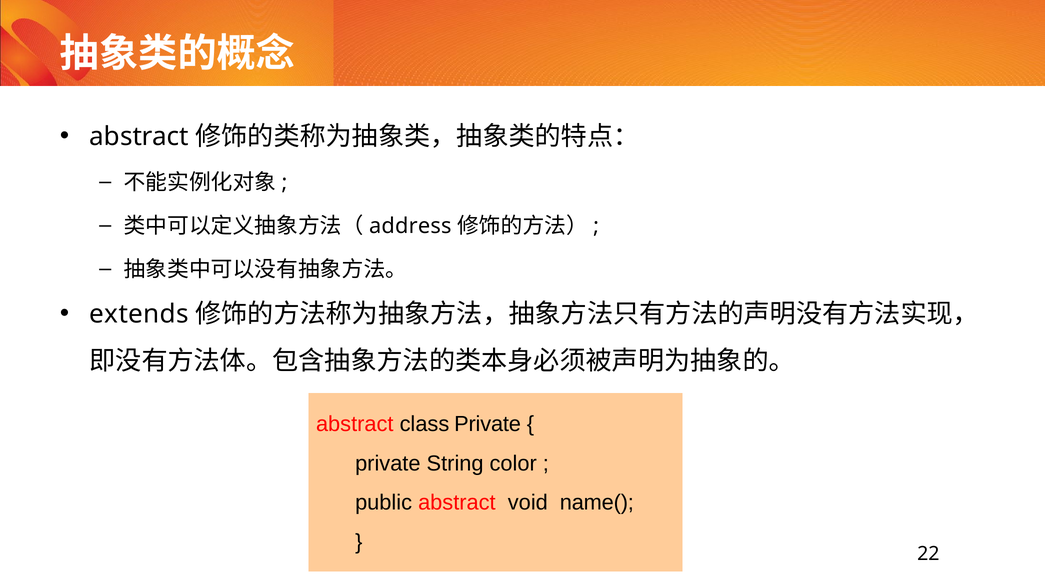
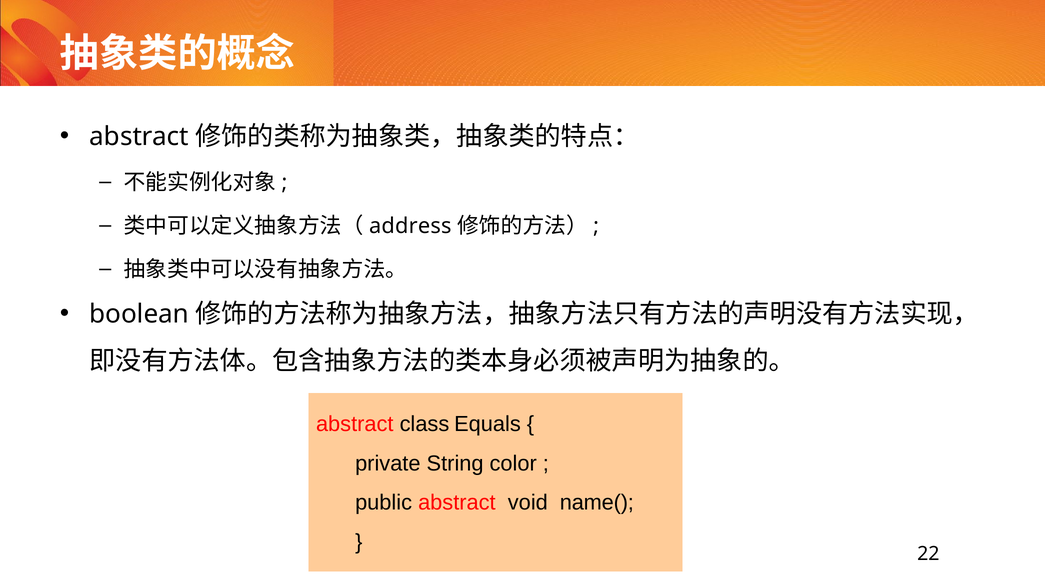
extends: extends -> boolean (139, 314)
class Private: Private -> Equals (487, 424)
